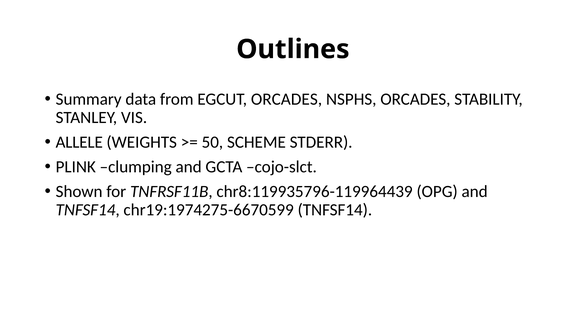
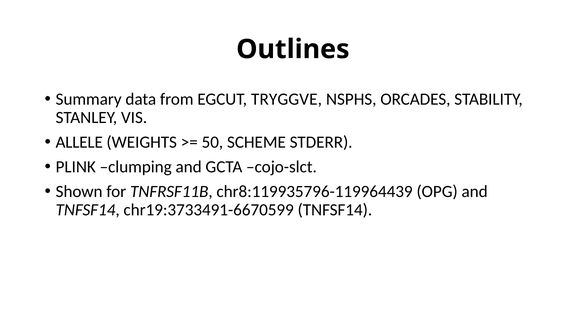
EGCUT ORCADES: ORCADES -> TRYGGVE (286, 99)
chr19:1974275-6670599: chr19:1974275-6670599 -> chr19:3733491-6670599 (209, 210)
